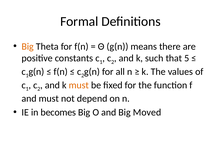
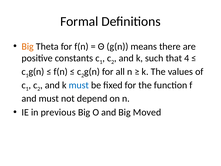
5: 5 -> 4 (187, 58)
must colour: orange -> blue (79, 85)
becomes: becomes -> previous (58, 112)
